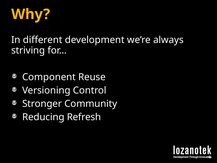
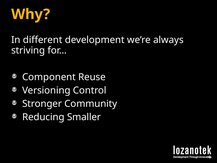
Refresh: Refresh -> Smaller (84, 117)
